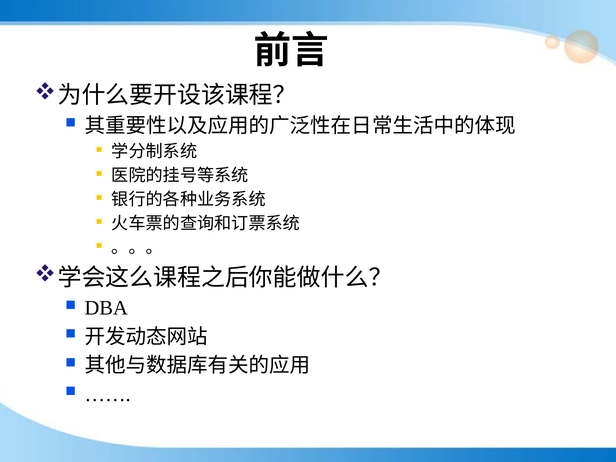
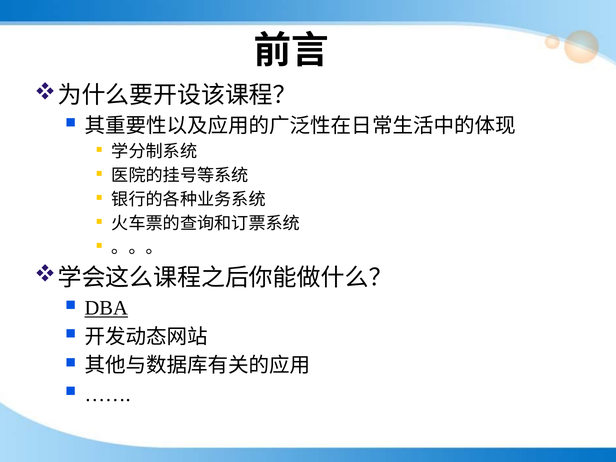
DBA underline: none -> present (106, 308)
